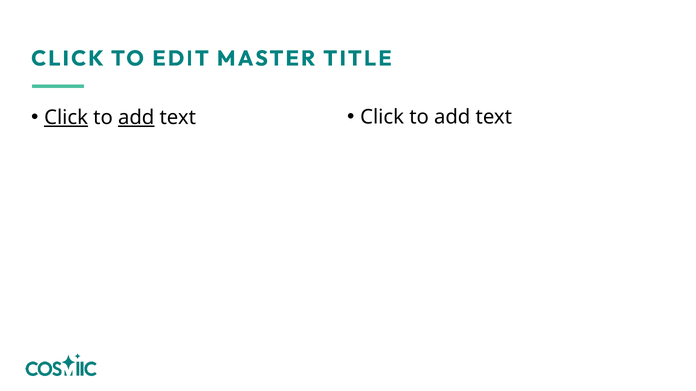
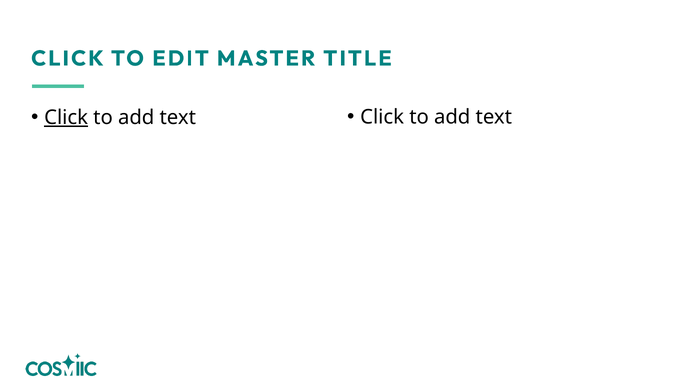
add underline: present -> none (136, 118)
